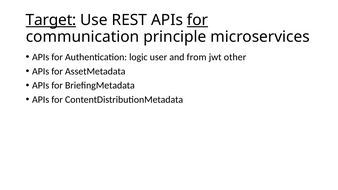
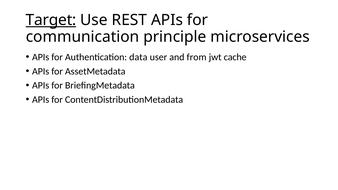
for underline: present -> none (198, 20)
logic: logic -> data (138, 57)
other: other -> cache (235, 57)
